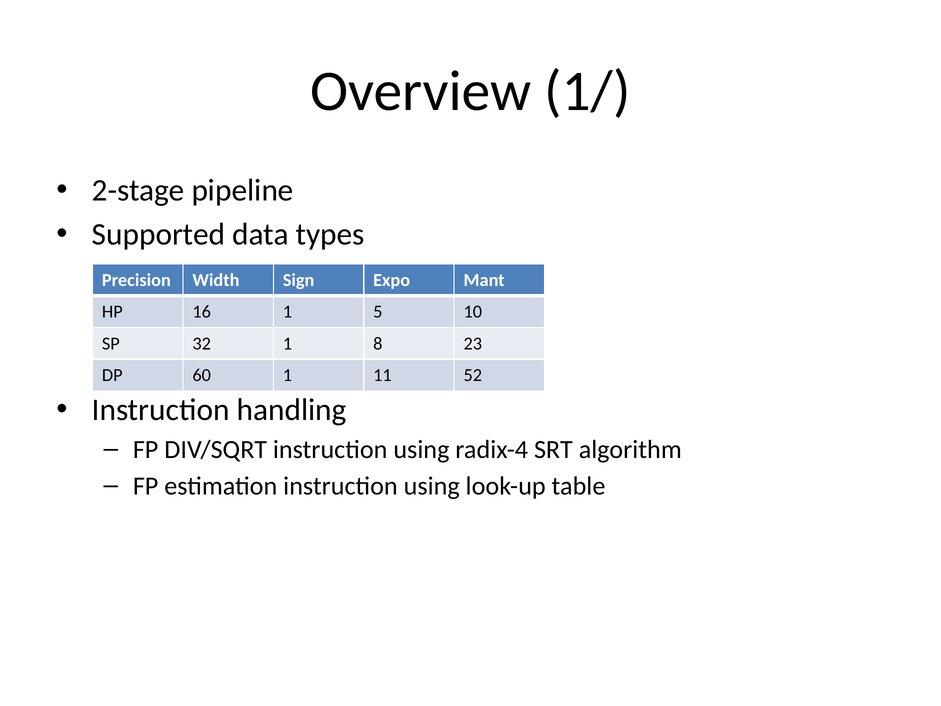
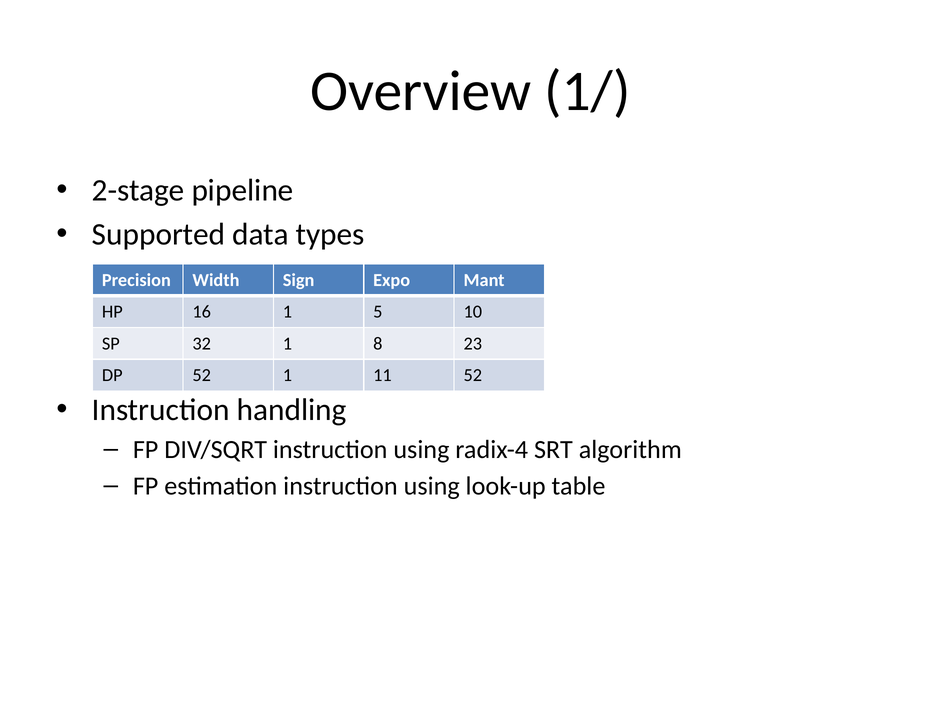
DP 60: 60 -> 52 (202, 375)
